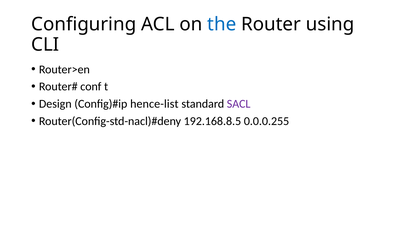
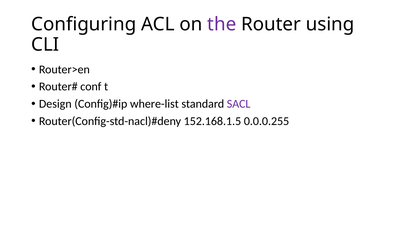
the colour: blue -> purple (222, 24)
hence-list: hence-list -> where-list (154, 104)
192.168.8.5: 192.168.8.5 -> 152.168.1.5 (212, 121)
